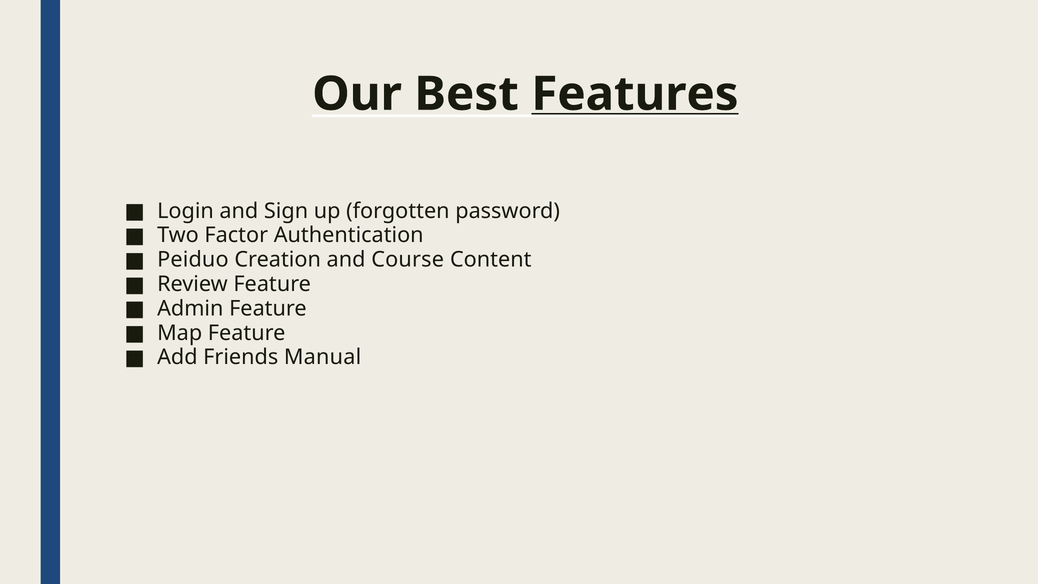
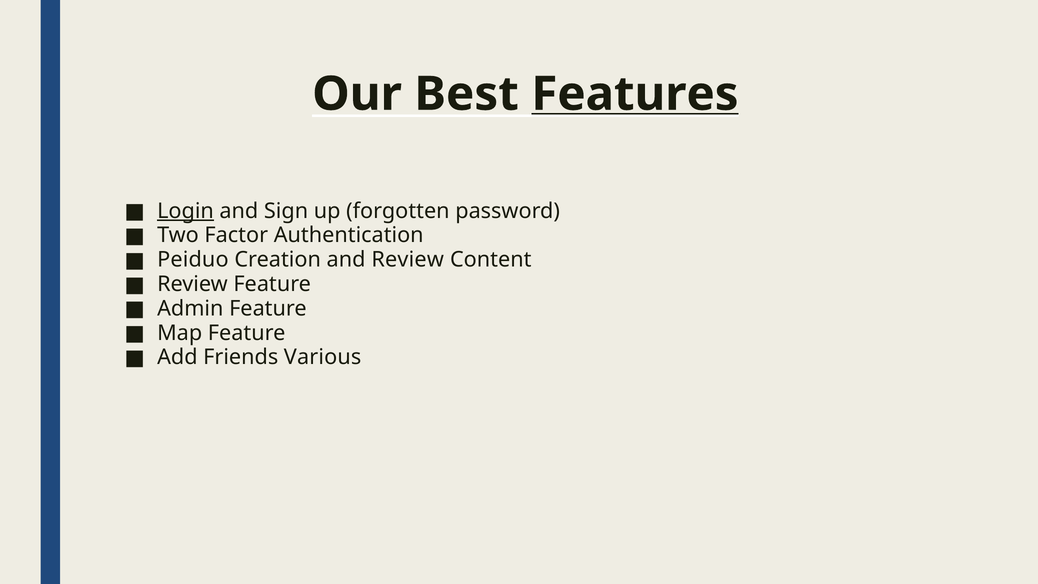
Login underline: none -> present (185, 211)
and Course: Course -> Review (408, 260)
Manual: Manual -> Various (323, 357)
